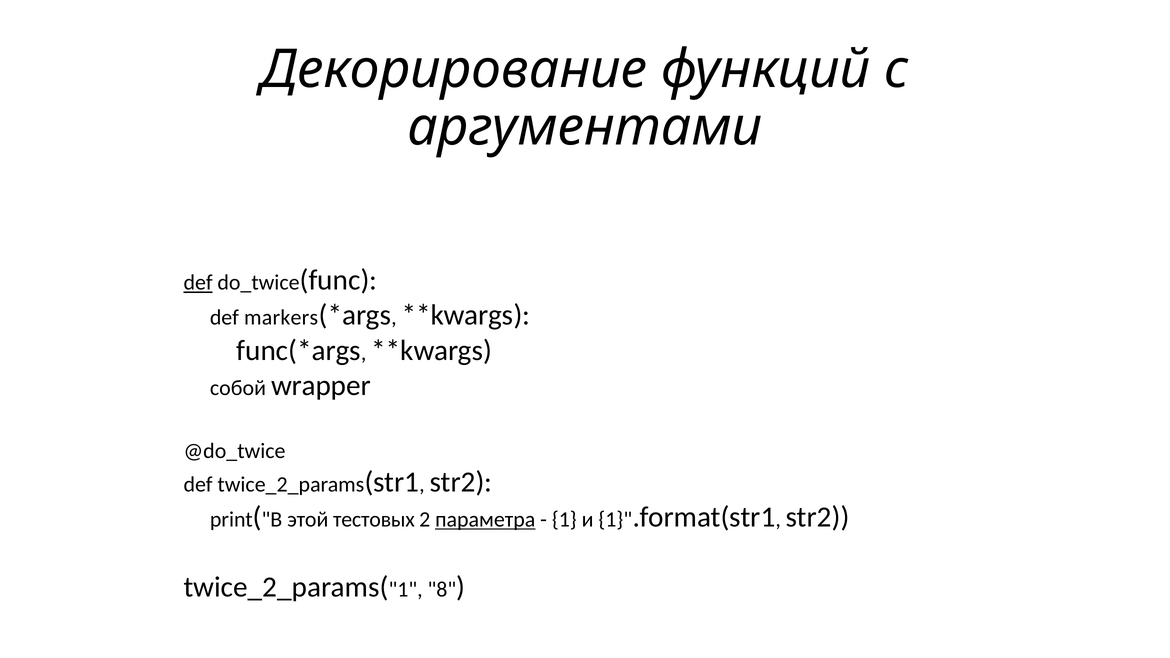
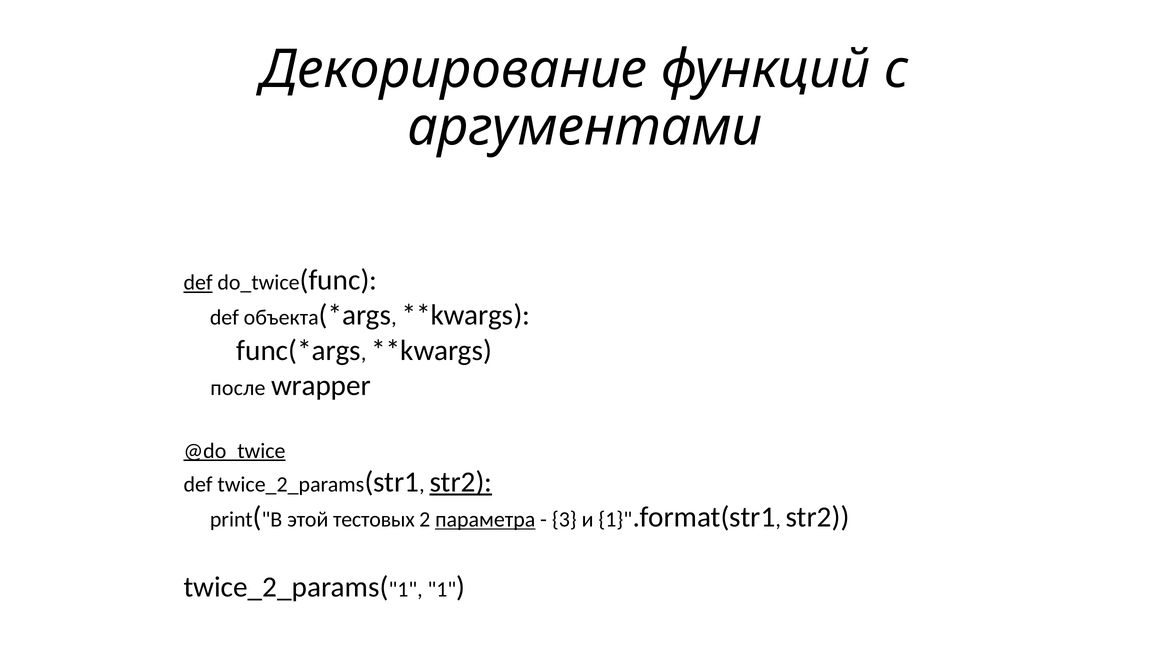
markers: markers -> объекта (281, 318)
собой: собой -> после (238, 388)
@do_twice underline: none -> present (235, 451)
str2 underline: none -> present (461, 482)
1: 1 -> 3 (564, 520)
8: 8 -> 1 (442, 590)
